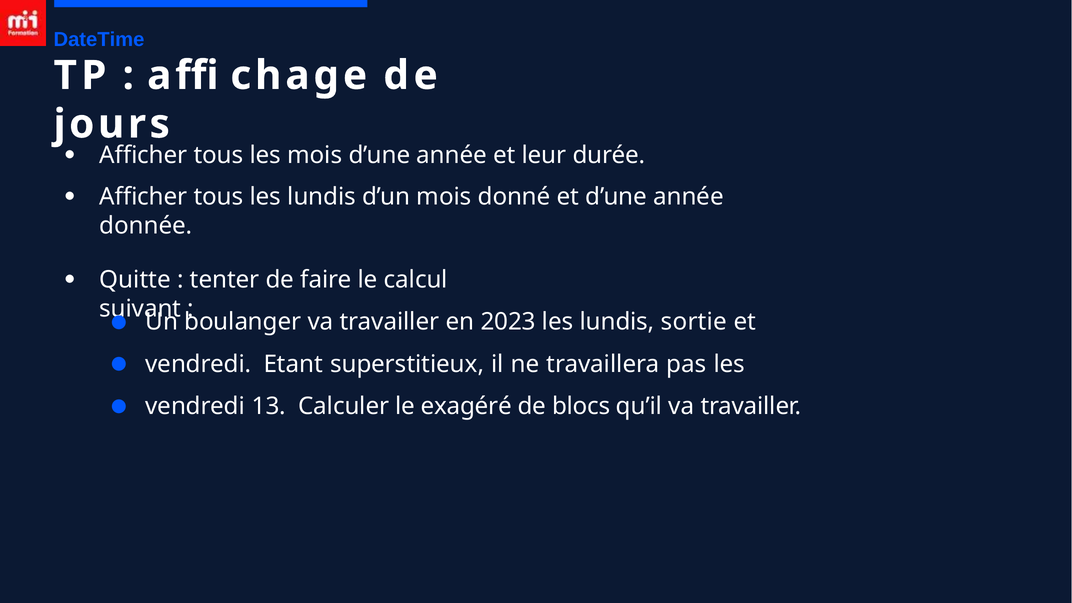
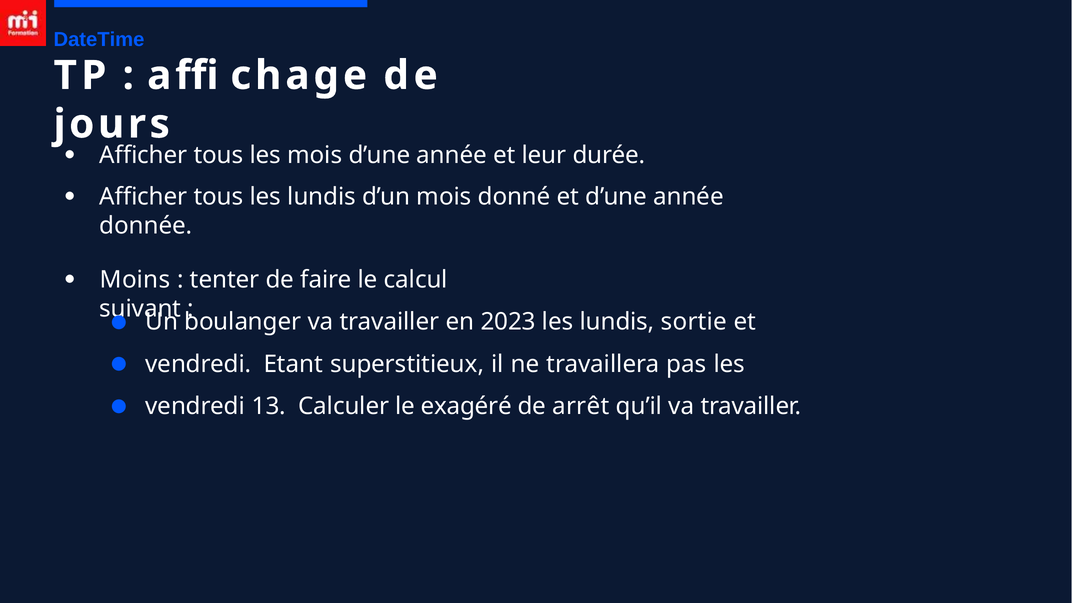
Quitte: Quitte -> Moins (135, 280)
blocs: blocs -> arrêt (581, 406)
